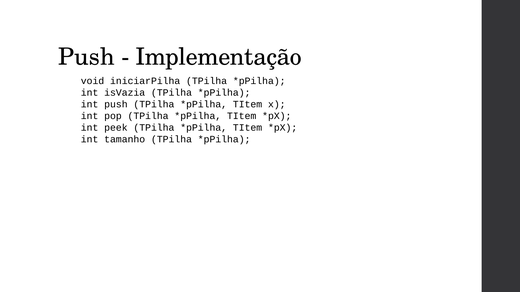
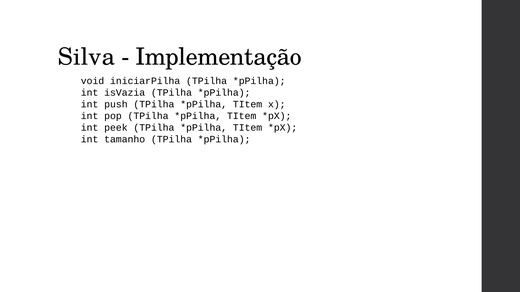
Push: Push -> Silva (86, 57)
